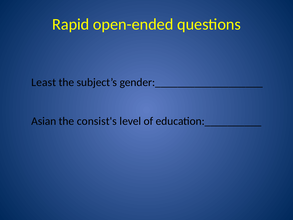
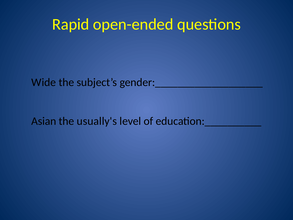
Least: Least -> Wide (44, 82)
consist's: consist's -> usually's (97, 121)
